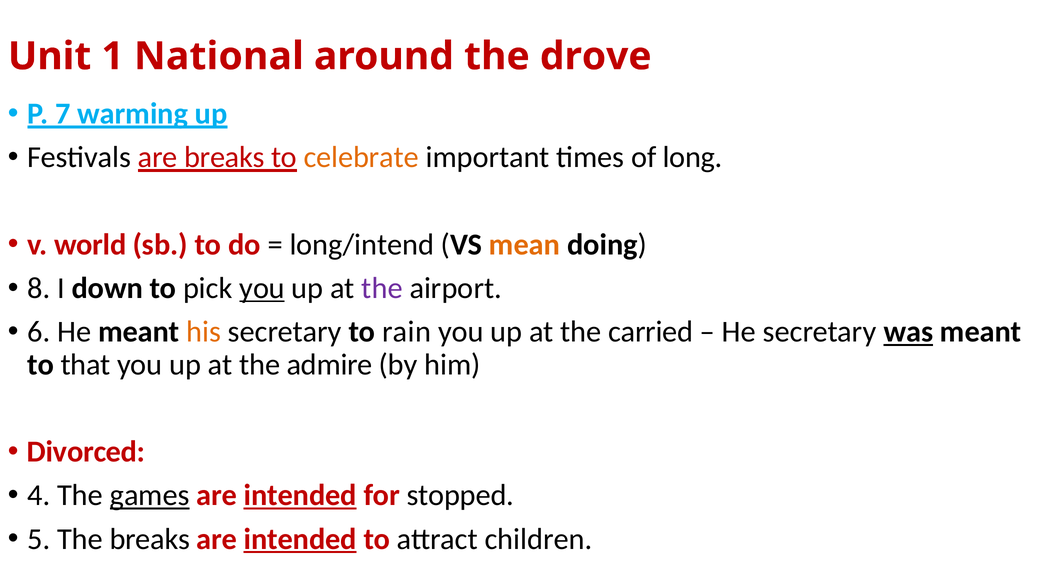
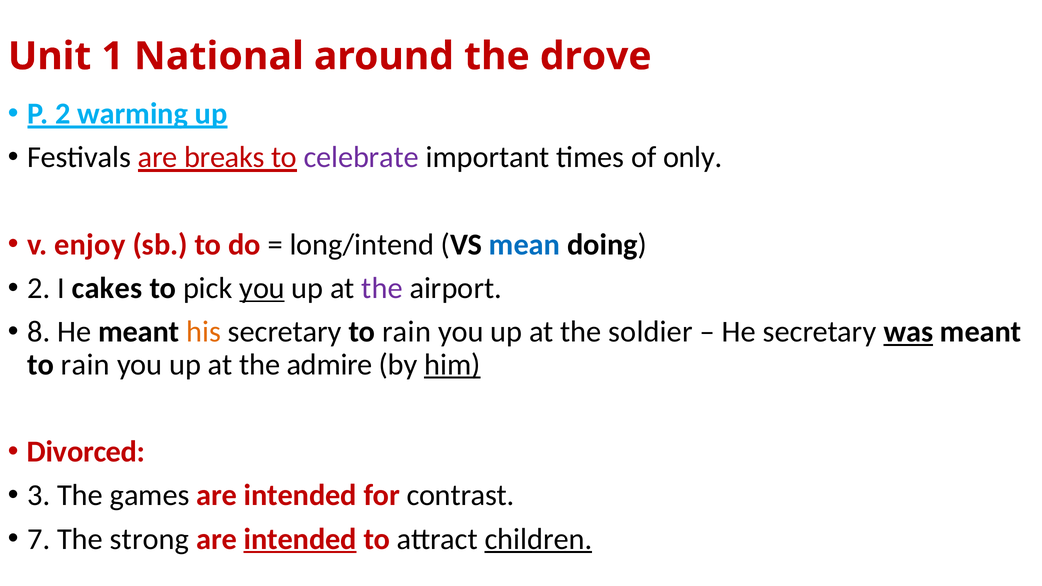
P 7: 7 -> 2 (63, 114)
celebrate colour: orange -> purple (361, 157)
long: long -> only (693, 157)
world: world -> enjoy (90, 245)
mean colour: orange -> blue (525, 245)
8: 8 -> 2 (39, 288)
down: down -> cakes (107, 288)
6: 6 -> 8 (39, 332)
carried: carried -> soldier (651, 332)
that: that -> rain (85, 365)
him underline: none -> present (452, 365)
4: 4 -> 3 (39, 495)
games underline: present -> none (150, 495)
intended underline: present -> none (300, 495)
stopped: stopped -> contrast (460, 495)
5: 5 -> 7 (39, 539)
The breaks: breaks -> strong (150, 539)
children underline: none -> present (538, 539)
